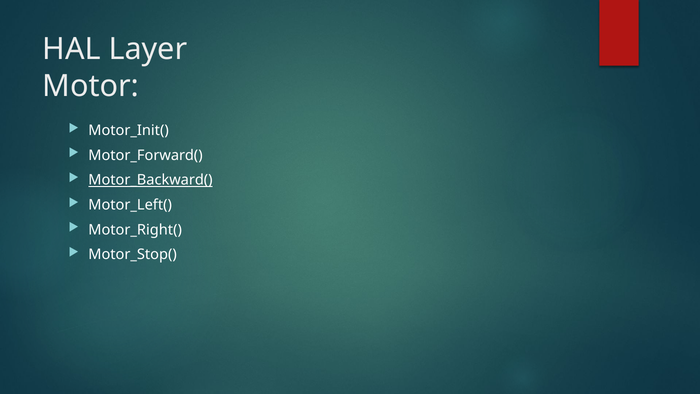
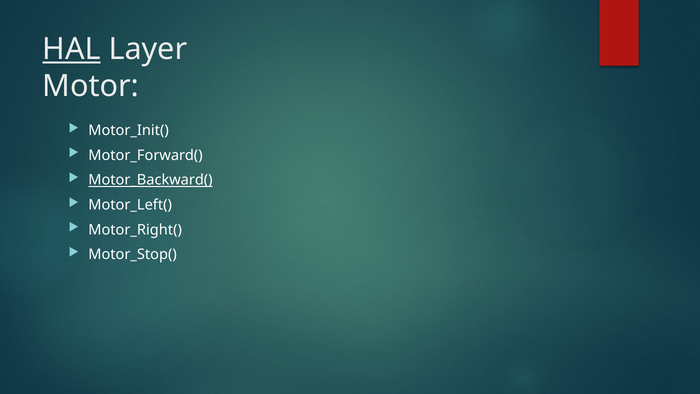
HAL underline: none -> present (71, 49)
